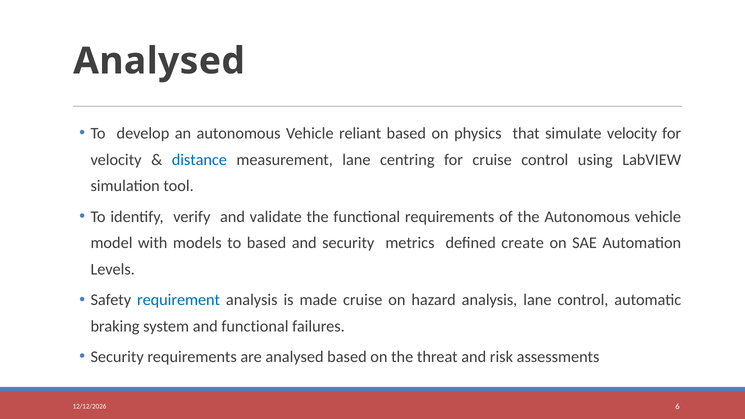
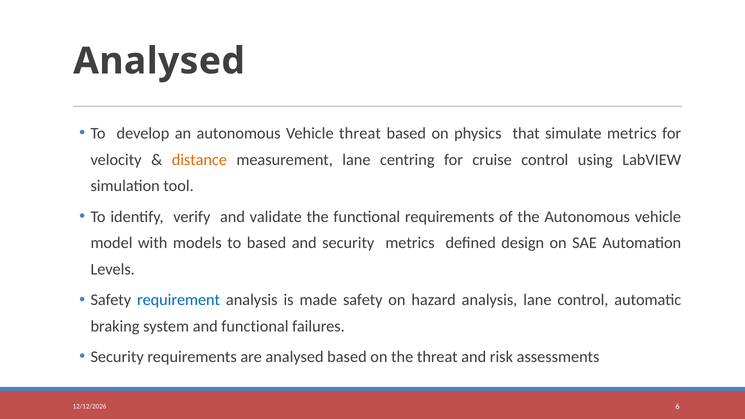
Vehicle reliant: reliant -> threat (360, 133)
simulate velocity: velocity -> metrics (632, 133)
distance colour: blue -> orange (199, 160)
create: create -> design (523, 243)
made cruise: cruise -> safety (363, 300)
